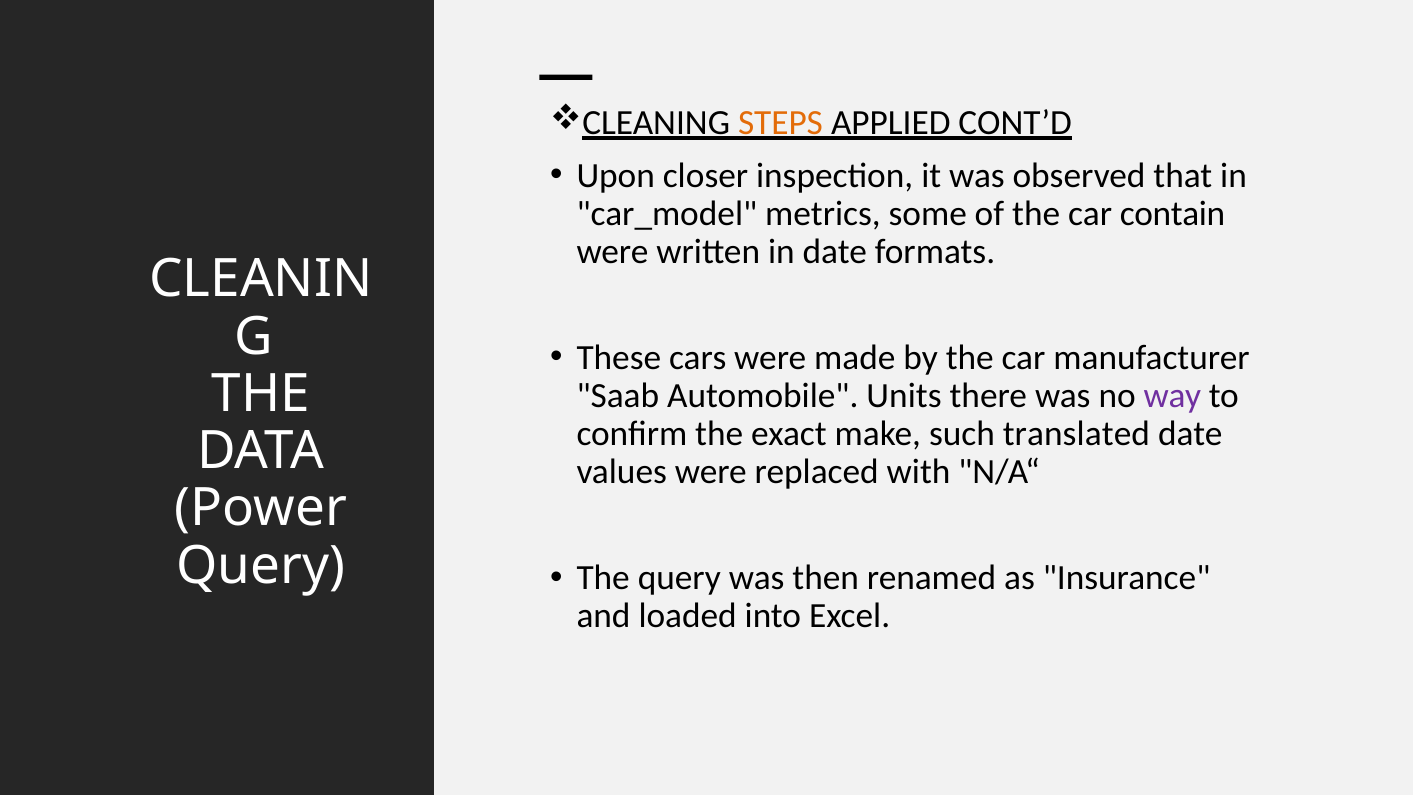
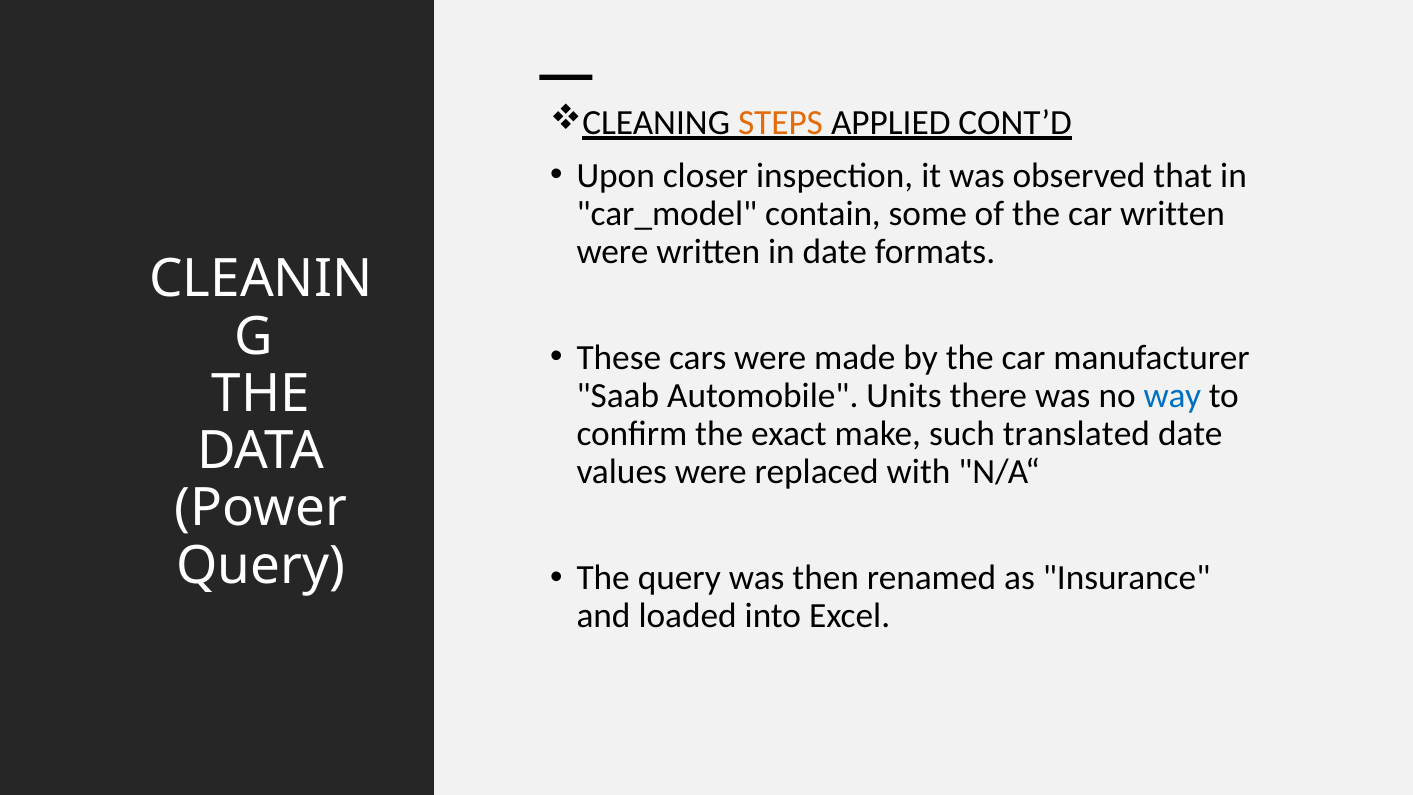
metrics: metrics -> contain (823, 214)
car contain: contain -> written (1172, 214)
way colour: purple -> blue (1172, 396)
